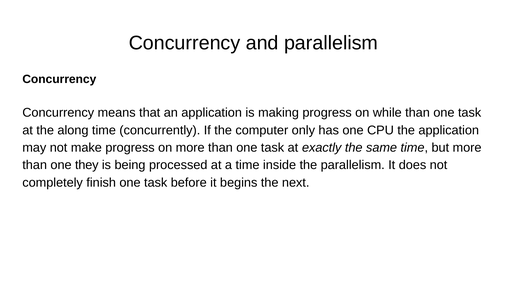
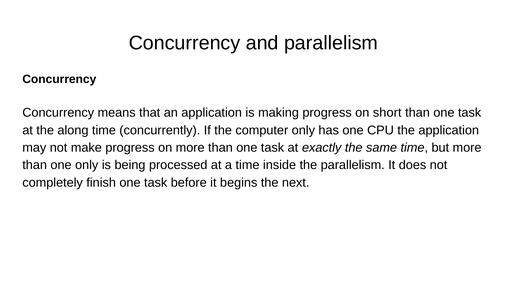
while: while -> short (387, 113)
one they: they -> only (87, 165)
